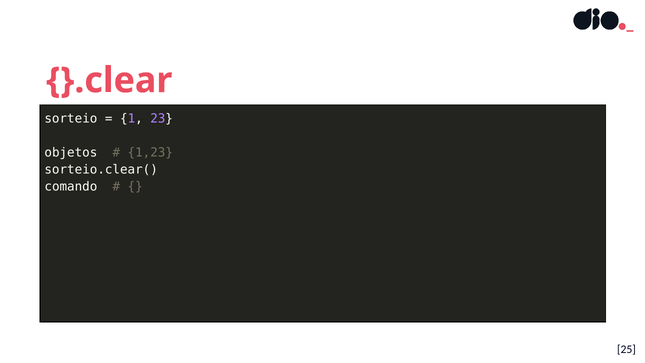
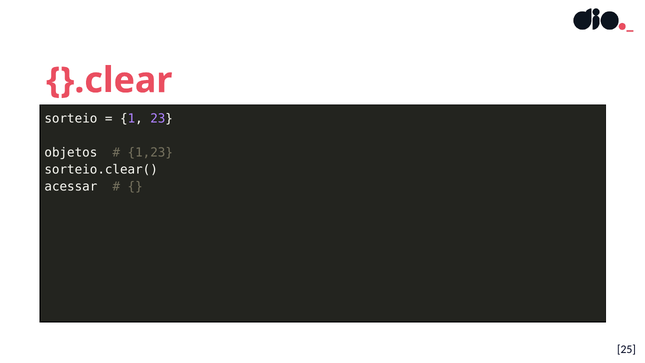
comando: comando -> acessar (71, 186)
